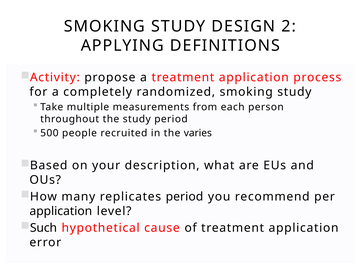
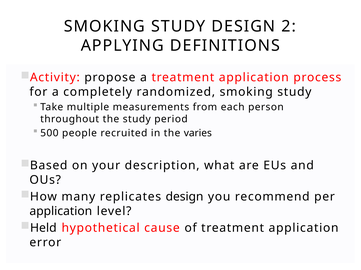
replicates period: period -> design (185, 197)
Such: Such -> Held (43, 229)
